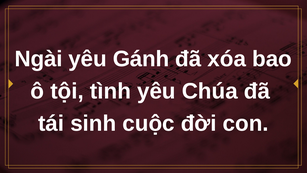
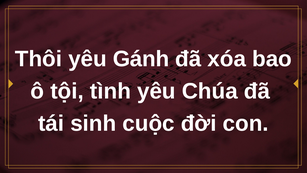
Ngài: Ngài -> Thôi (38, 59)
